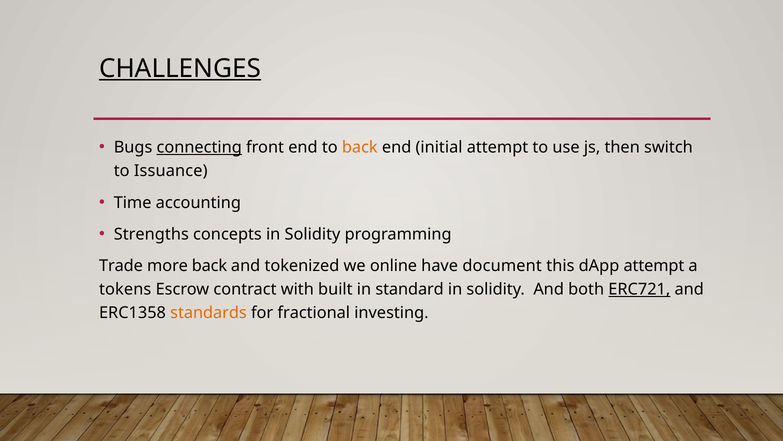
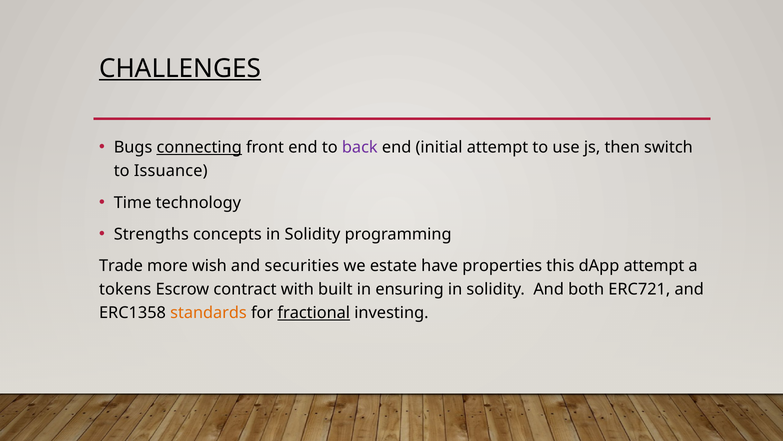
back colour: orange -> purple (360, 147)
accounting: accounting -> technology (198, 202)
more back: back -> wish (209, 266)
tokenized: tokenized -> securities (302, 266)
online: online -> estate (393, 266)
document: document -> properties (502, 266)
standard: standard -> ensuring (410, 289)
ERC721 underline: present -> none (639, 289)
fractional underline: none -> present (314, 313)
